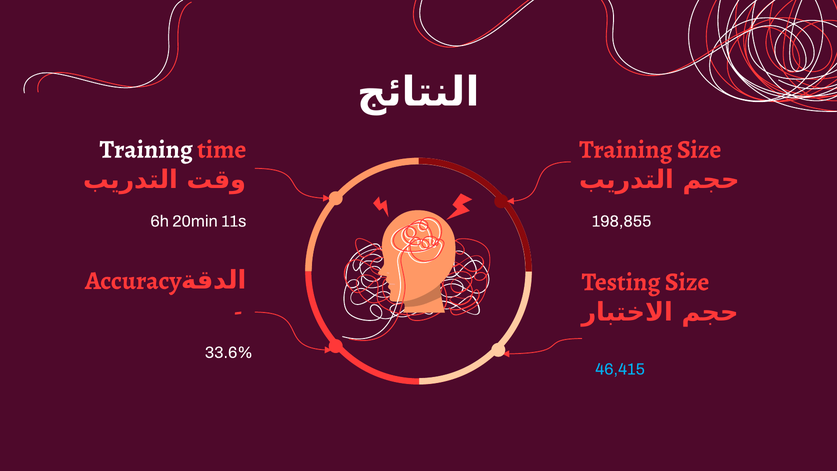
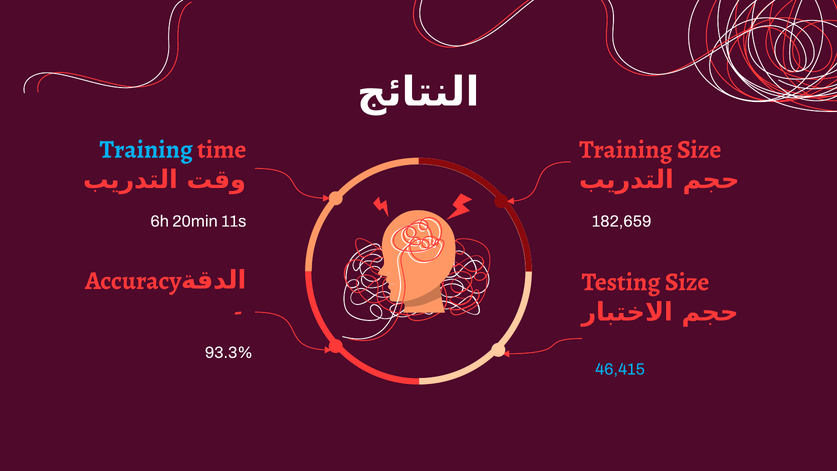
Training colour: white -> light blue (146, 149)
198,855: 198,855 -> 182,659 (622, 221)
33.6%: 33.6% -> 93.3% (229, 352)
